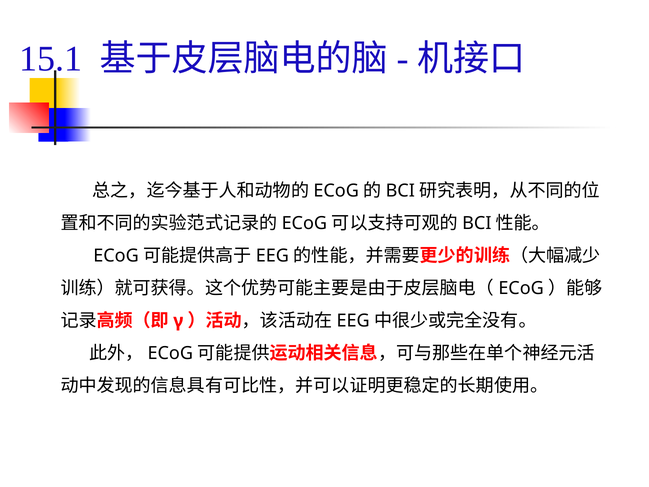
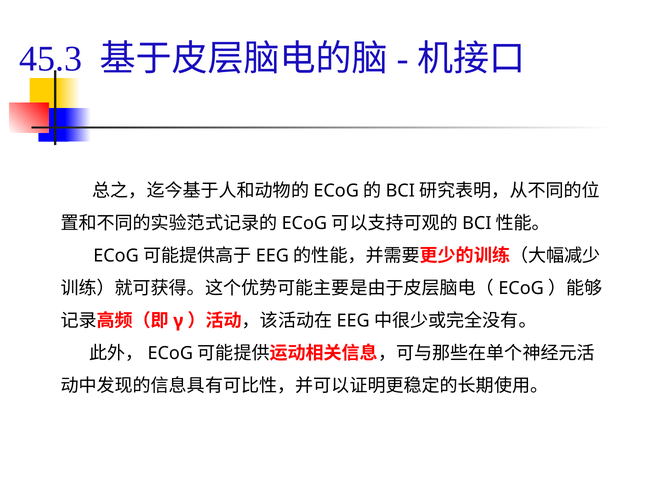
15.1: 15.1 -> 45.3 (51, 59)
